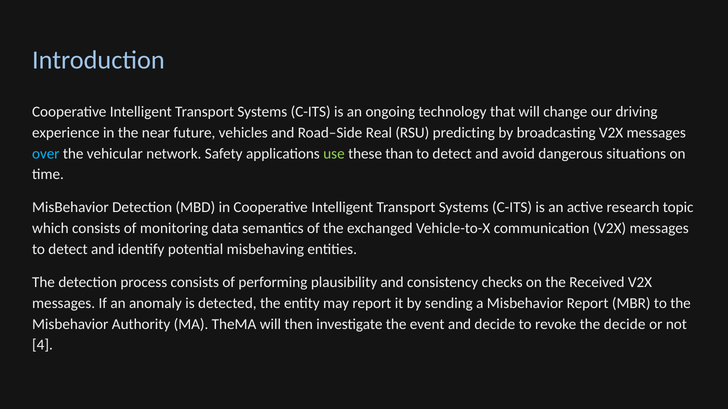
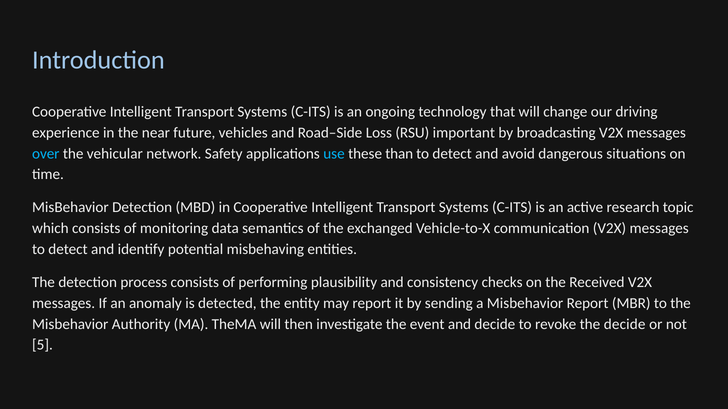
Real: Real -> Loss (379, 133)
predicting: predicting -> important (464, 133)
use colour: light green -> light blue (334, 154)
4: 4 -> 5 (42, 345)
